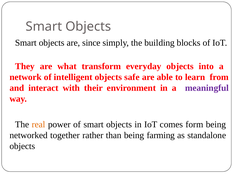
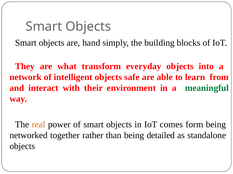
since: since -> hand (91, 43)
meaningful colour: purple -> green (207, 88)
farming: farming -> detailed (161, 136)
